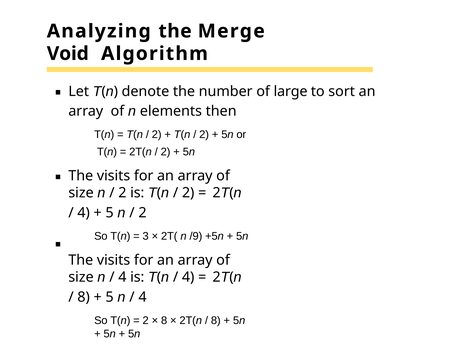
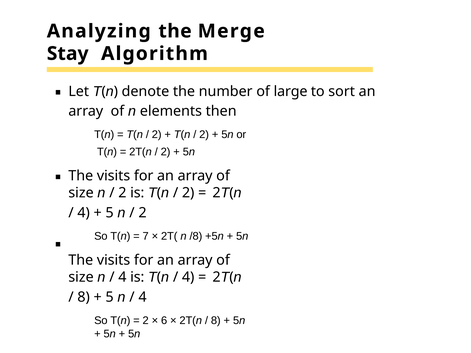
Void: Void -> Stay (68, 54)
3: 3 -> 7 (146, 236)
/9: /9 -> /8 (196, 236)
8: 8 -> 6 (164, 321)
